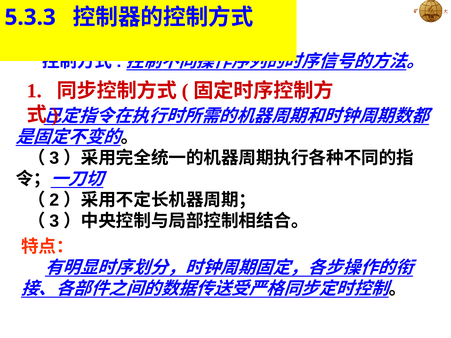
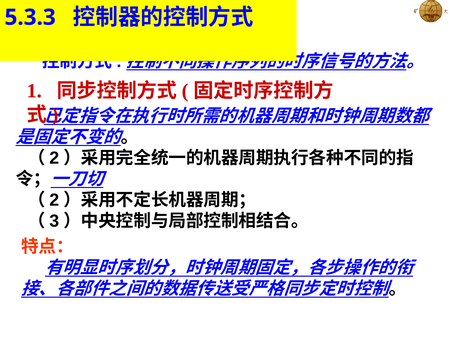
3: 3 -> 2 (54, 158)
